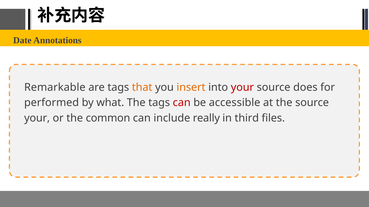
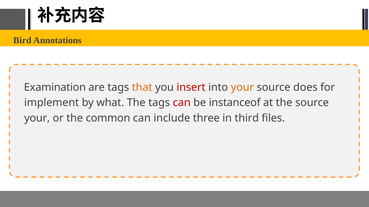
Date: Date -> Bird (22, 40)
Remarkable: Remarkable -> Examination (55, 87)
insert colour: orange -> red (191, 87)
your colour: red -> orange (242, 87)
performed: performed -> implement (52, 103)
accessible: accessible -> instanceof (235, 103)
really: really -> three (206, 118)
